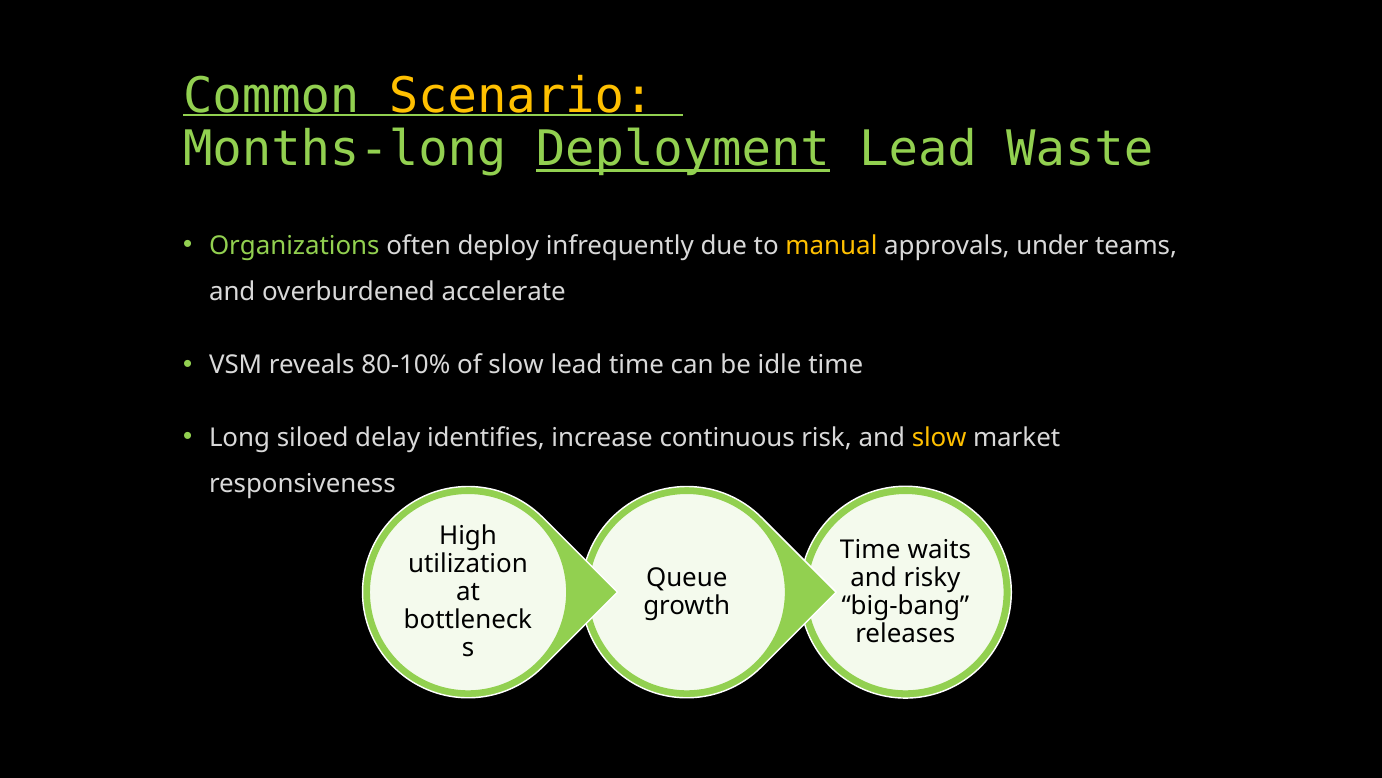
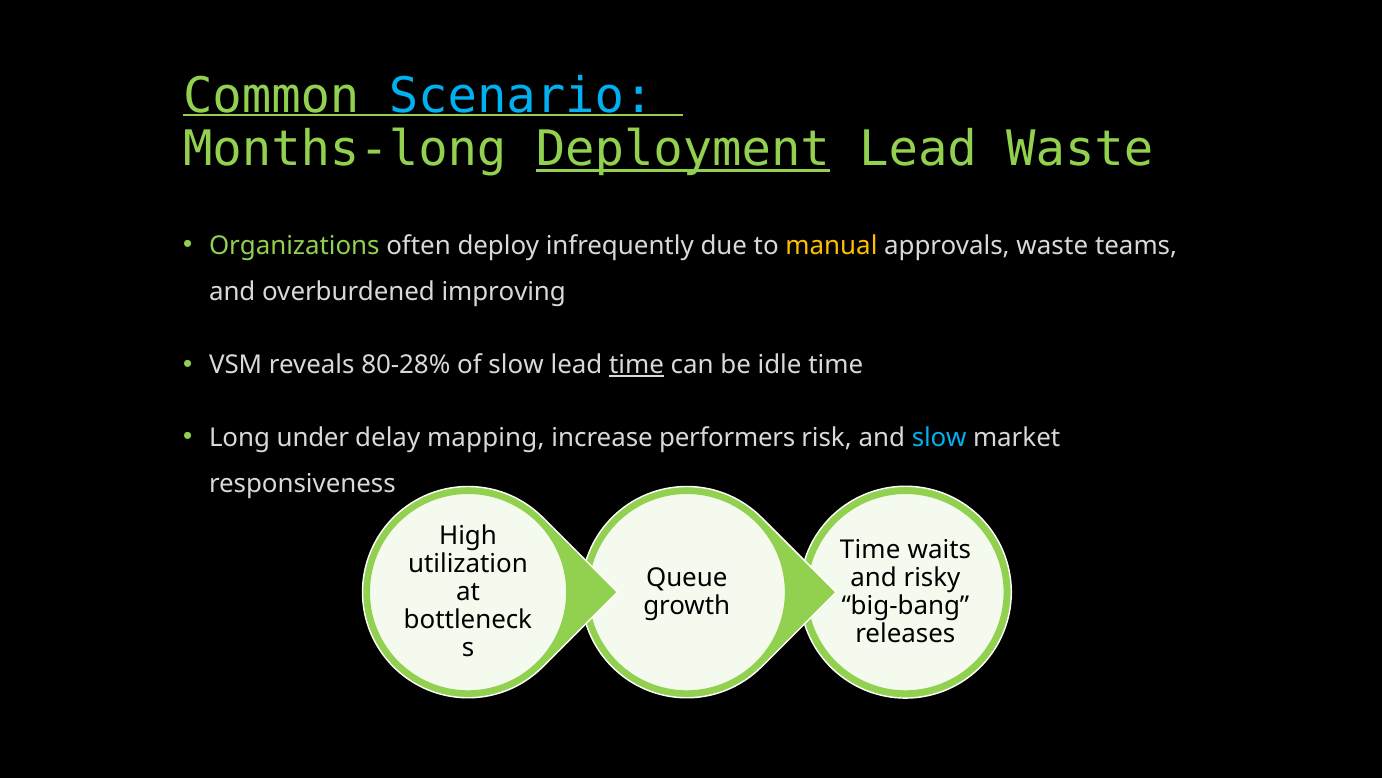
Scenario colour: yellow -> light blue (521, 97)
approvals under: under -> waste (1052, 245)
accelerate: accelerate -> improving (504, 292)
80-10%: 80-10% -> 80-28% (406, 365)
time underline: none -> present (637, 365)
siloed: siloed -> under (313, 437)
identifies: identifies -> mapping (486, 437)
continuous: continuous -> performers (727, 437)
slow colour: yellow -> light blue (939, 437)
